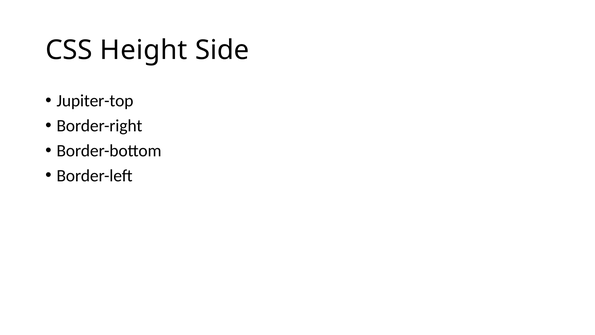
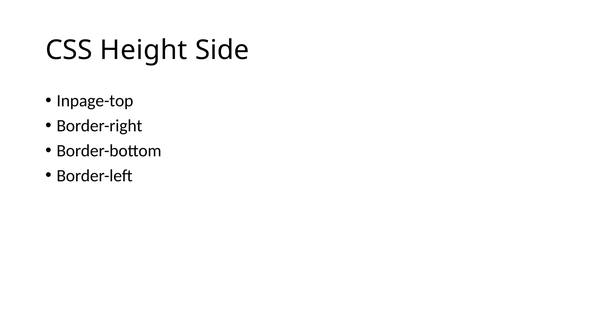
Jupiter-top: Jupiter-top -> Inpage-top (95, 101)
